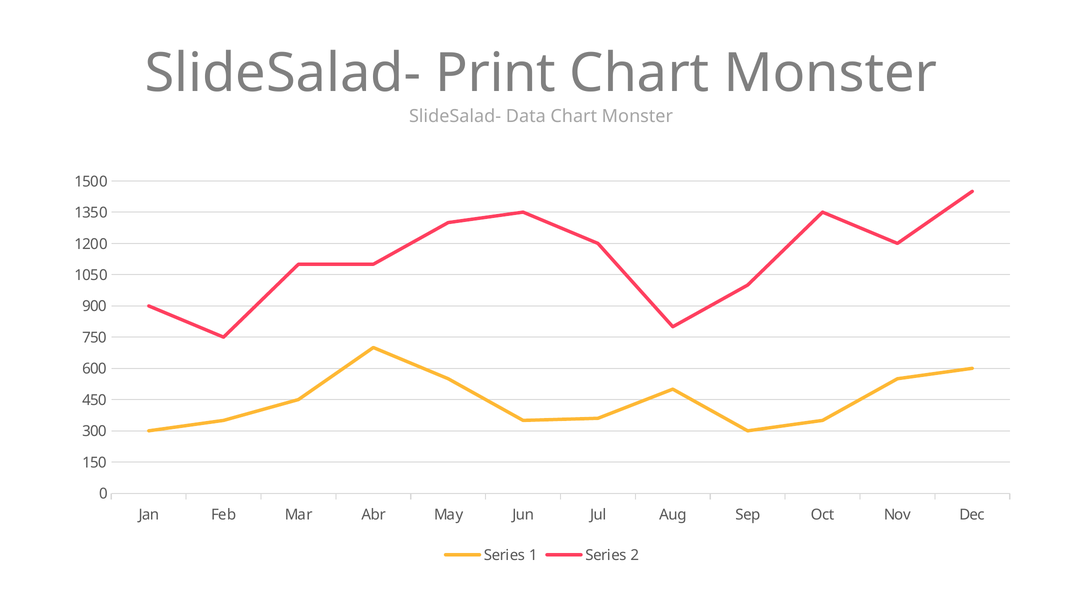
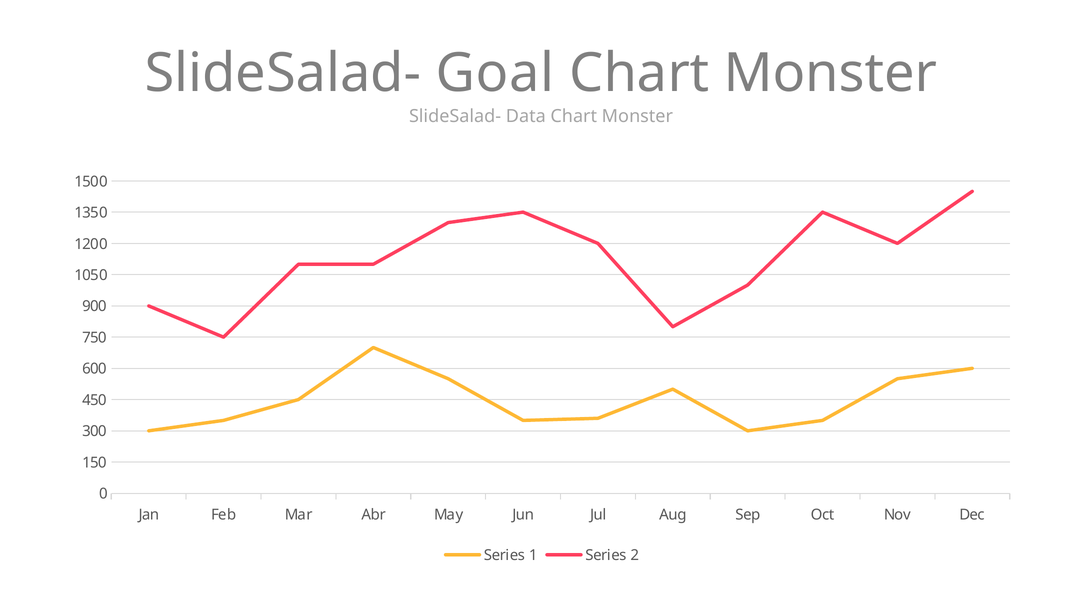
Print: Print -> Goal (495, 74)
